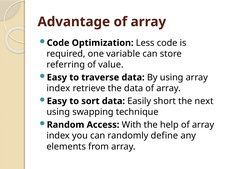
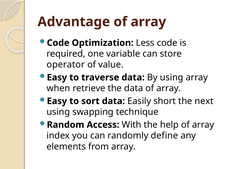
referring: referring -> operator (66, 65)
index: index -> when (58, 88)
